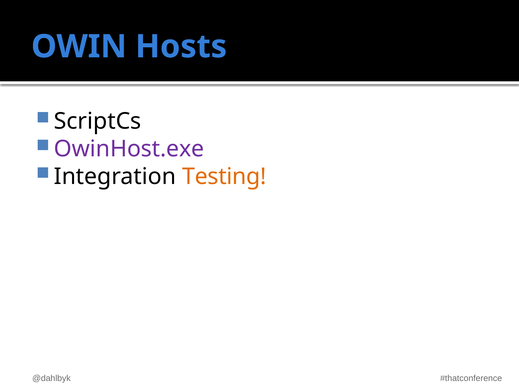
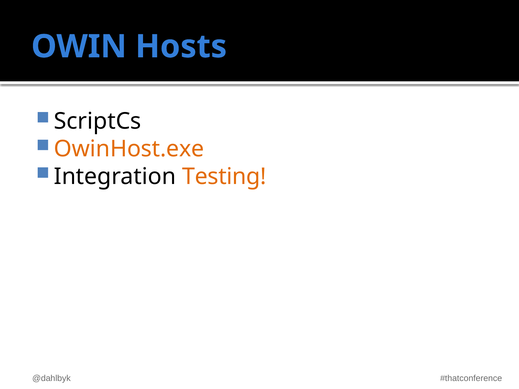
OwinHost.exe colour: purple -> orange (129, 149)
